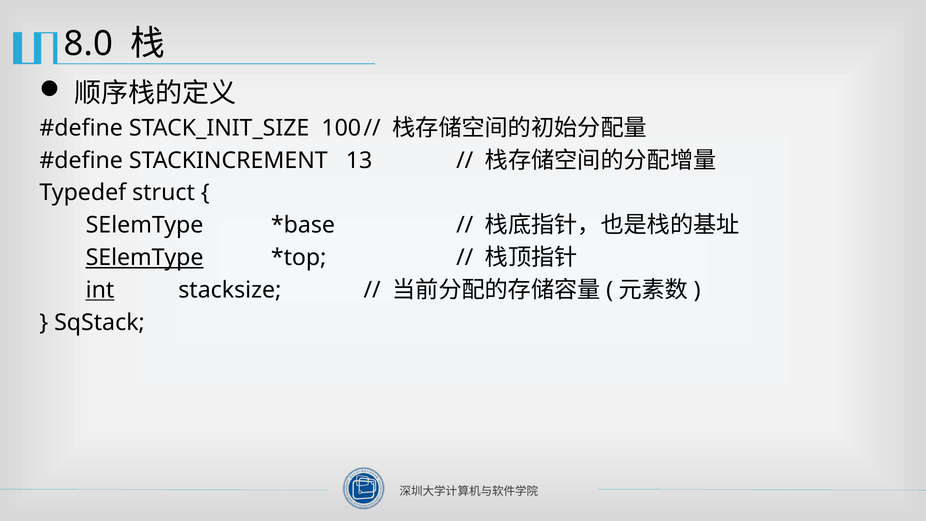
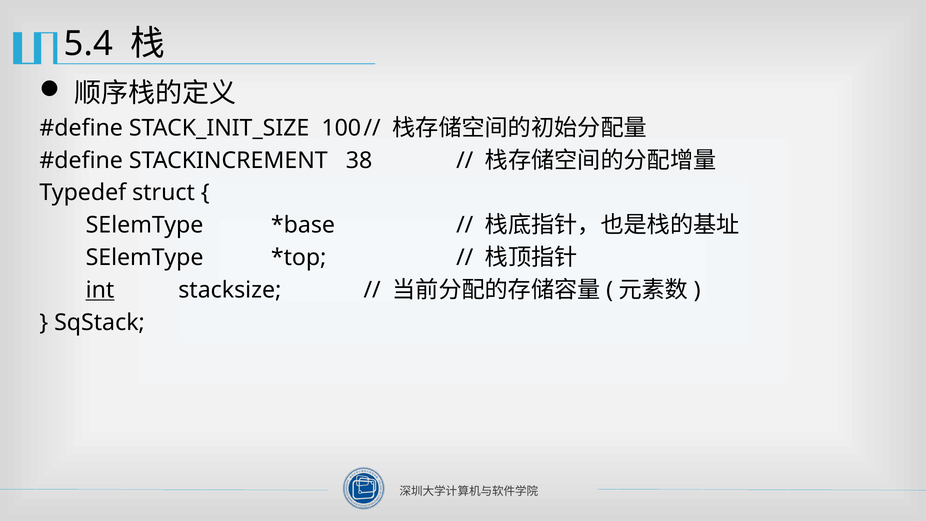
8.0: 8.0 -> 5.4 (88, 44)
13: 13 -> 38 (359, 160)
SElemType underline: present -> none (145, 258)
